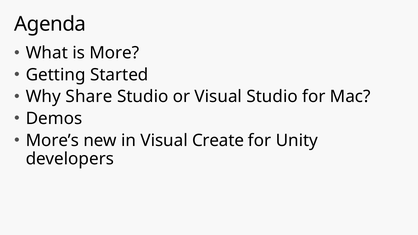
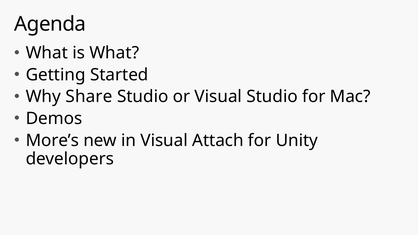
is More: More -> What (114, 53)
Create: Create -> Attach (218, 140)
